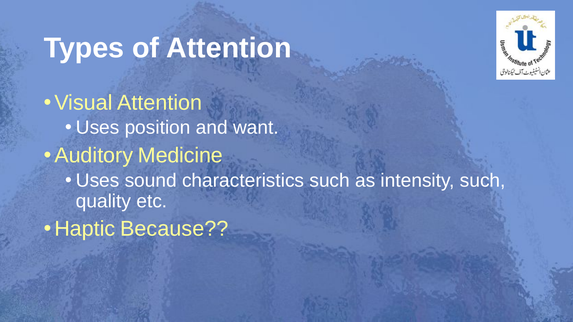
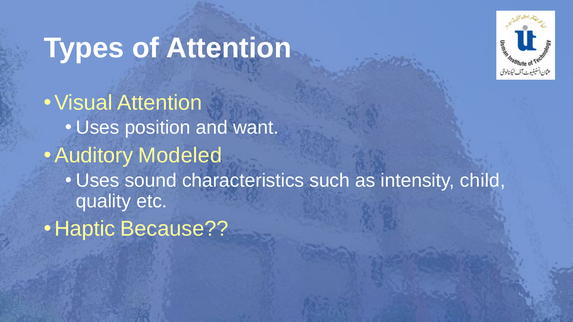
Medicine: Medicine -> Modeled (180, 156)
intensity such: such -> child (483, 181)
